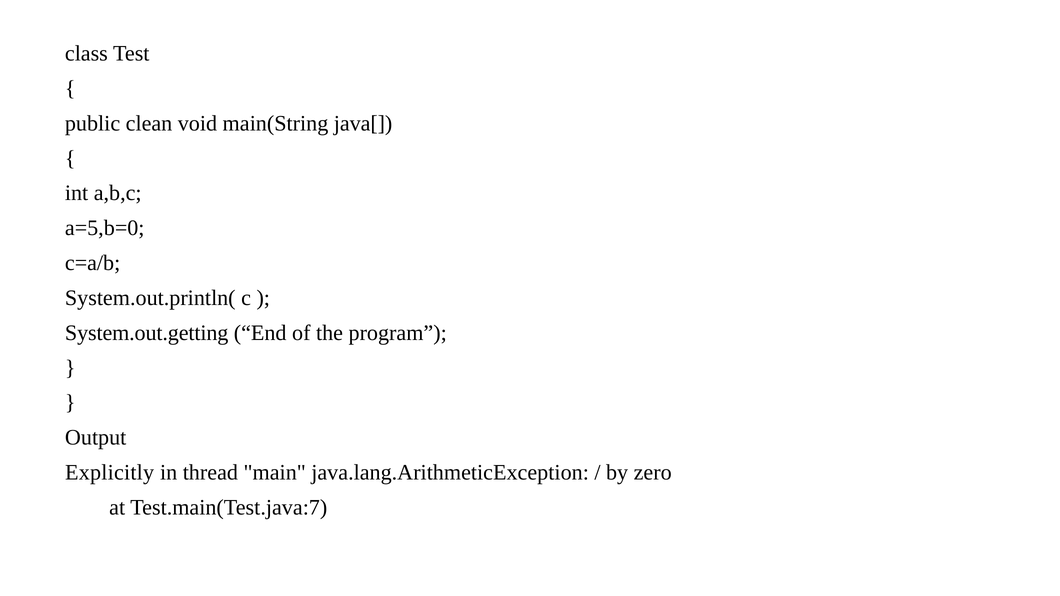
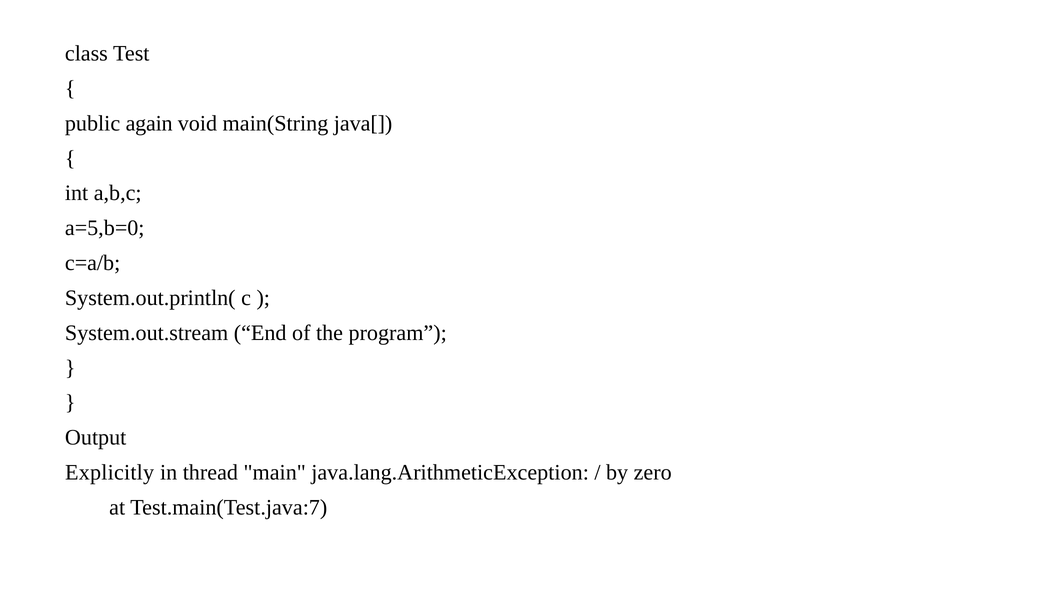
clean: clean -> again (149, 123)
System.out.getting: System.out.getting -> System.out.stream (147, 333)
